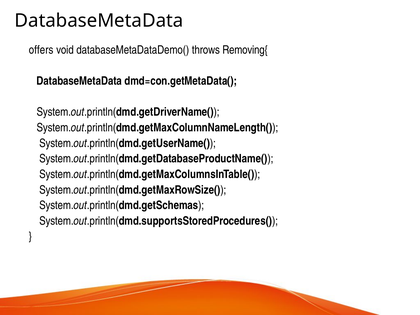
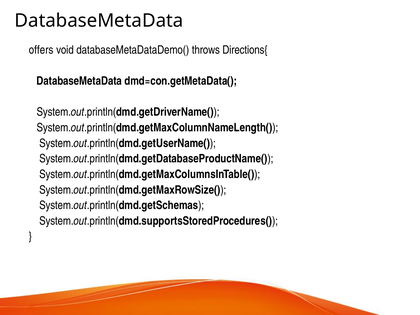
Removing{: Removing{ -> Directions{ (245, 50)
